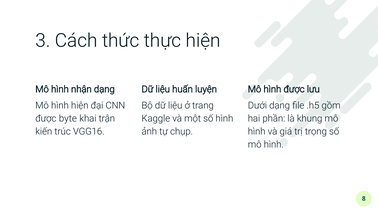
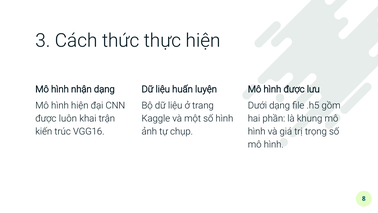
byte: byte -> luôn (68, 118)
